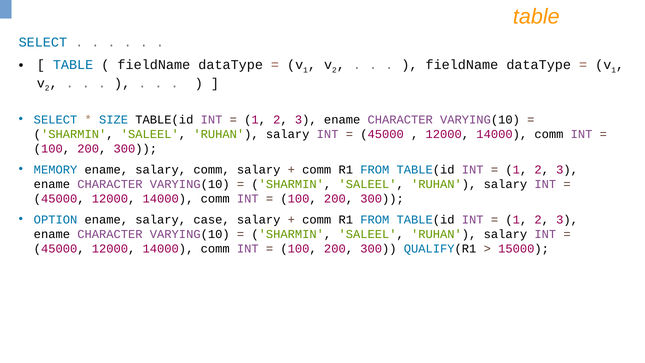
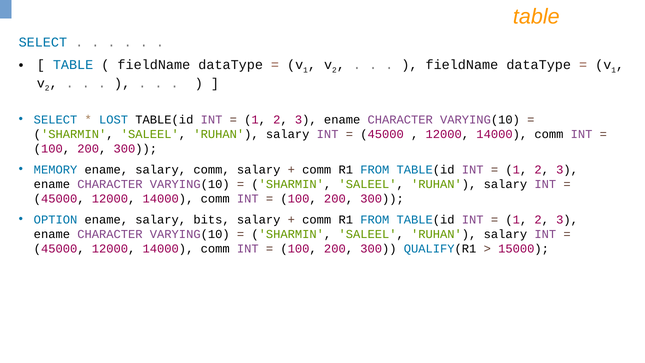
SIZE: SIZE -> LOST (114, 119)
case: case -> bits (212, 219)
